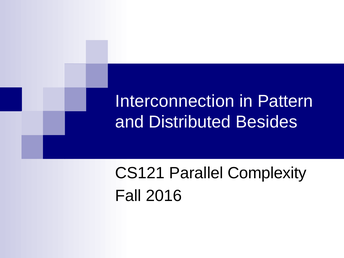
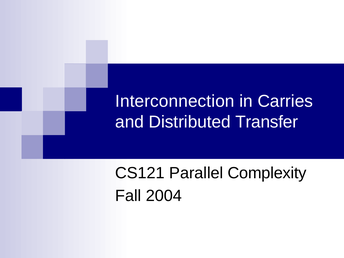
Pattern: Pattern -> Carries (285, 101)
Besides: Besides -> Transfer (267, 122)
2016: 2016 -> 2004 (164, 196)
